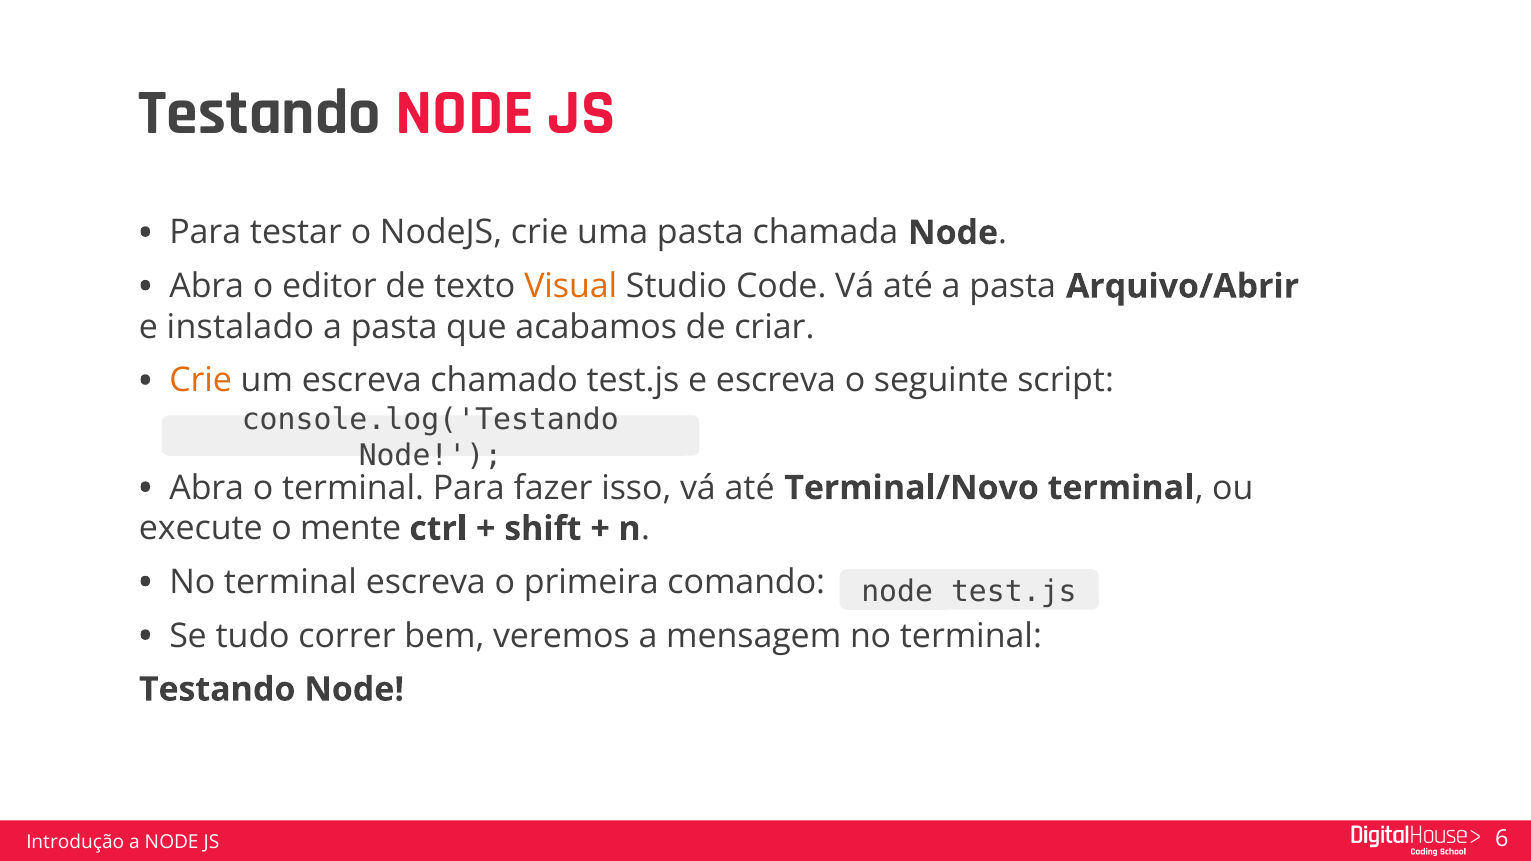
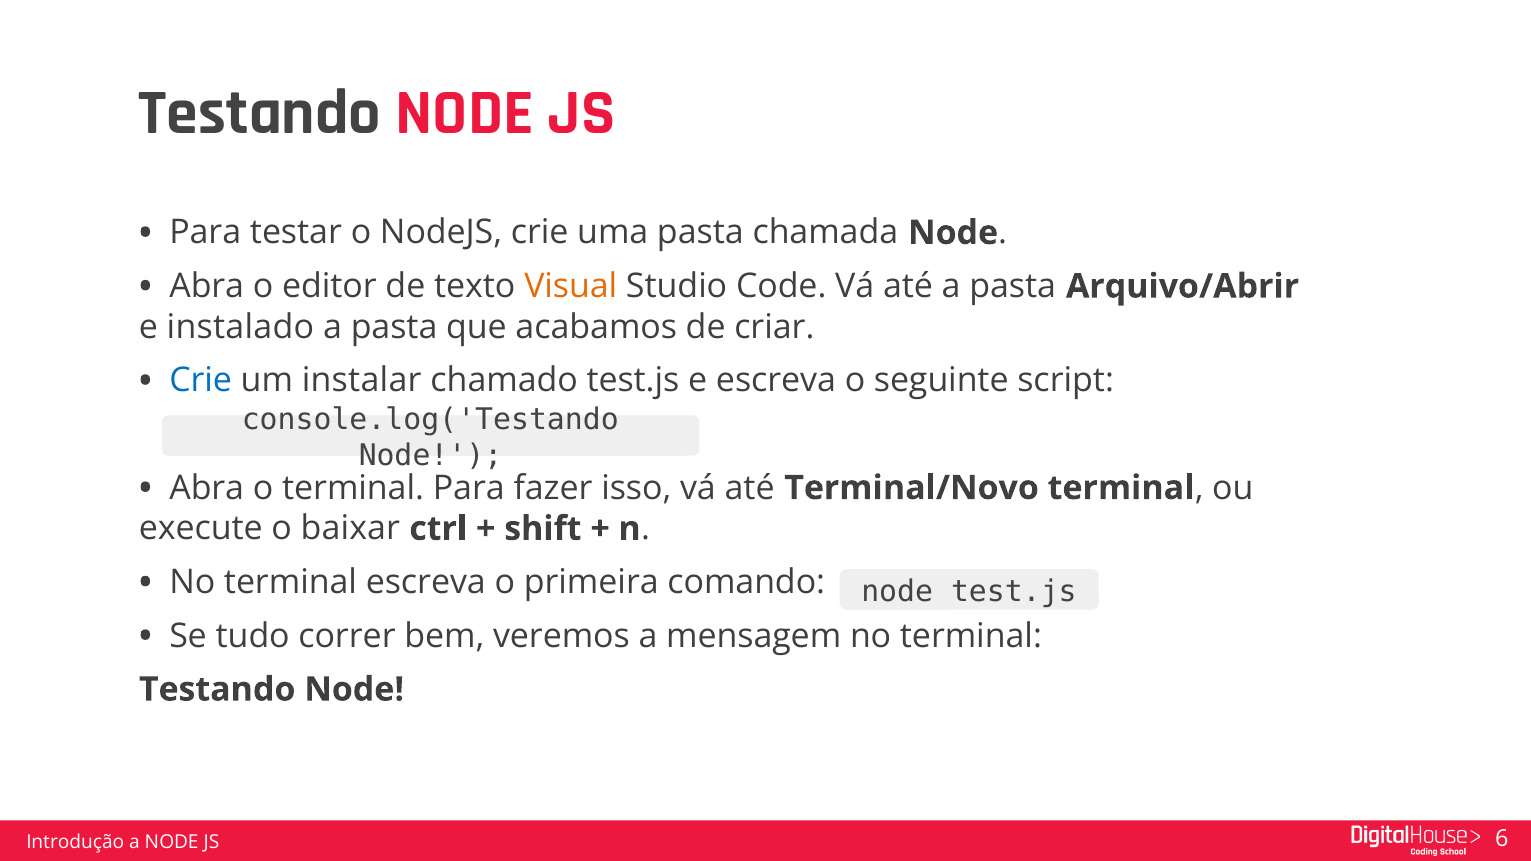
Crie colour: orange -> blue (201, 381)
um escreva: escreva -> instalar (362, 381)
mente: mente -> baixar (350, 529)
